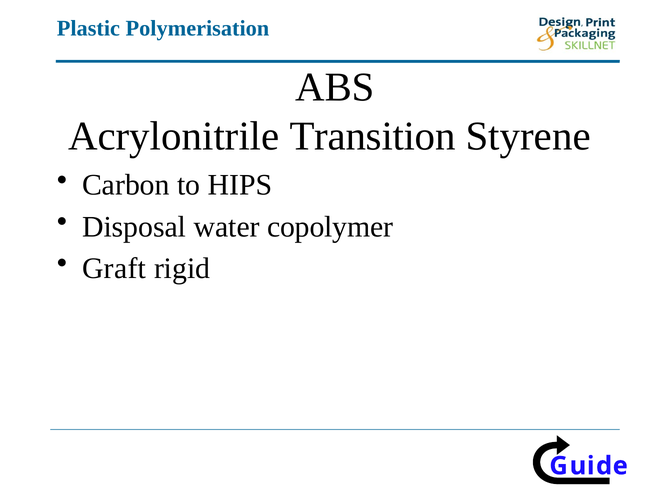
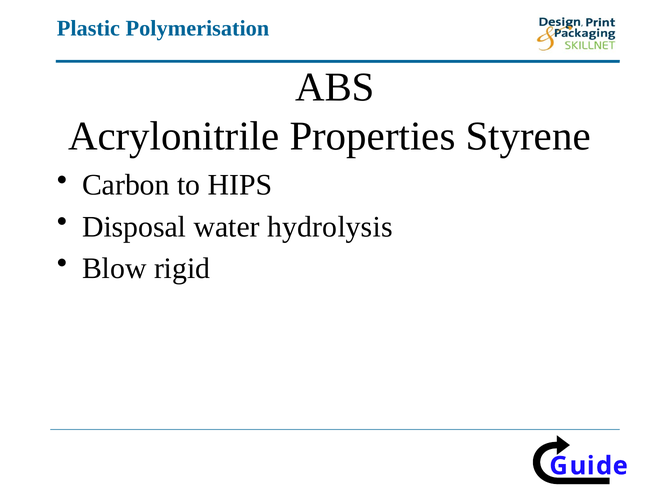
Transition: Transition -> Properties (373, 136)
copolymer: copolymer -> hydrolysis (330, 227)
Graft: Graft -> Blow (114, 269)
